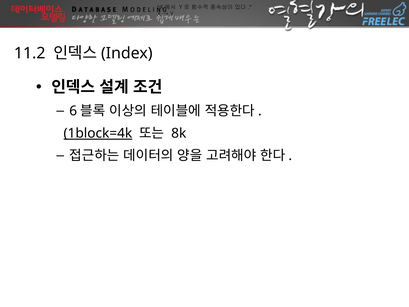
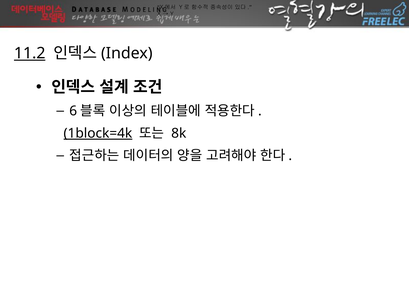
11.2 underline: none -> present (30, 53)
